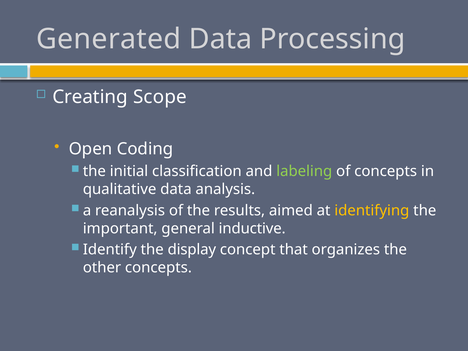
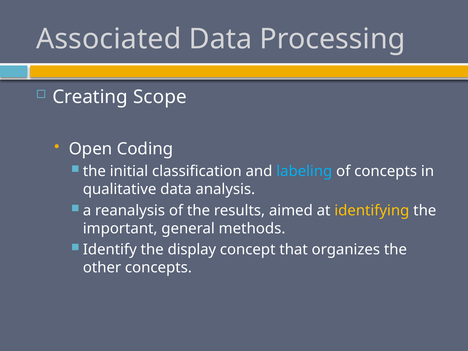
Generated: Generated -> Associated (109, 39)
labeling colour: light green -> light blue (304, 171)
inductive: inductive -> methods (252, 228)
